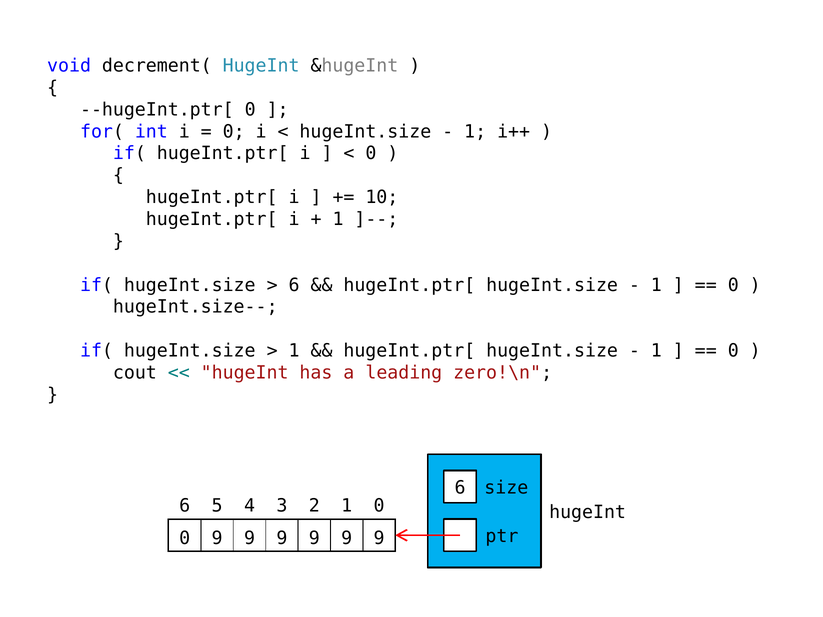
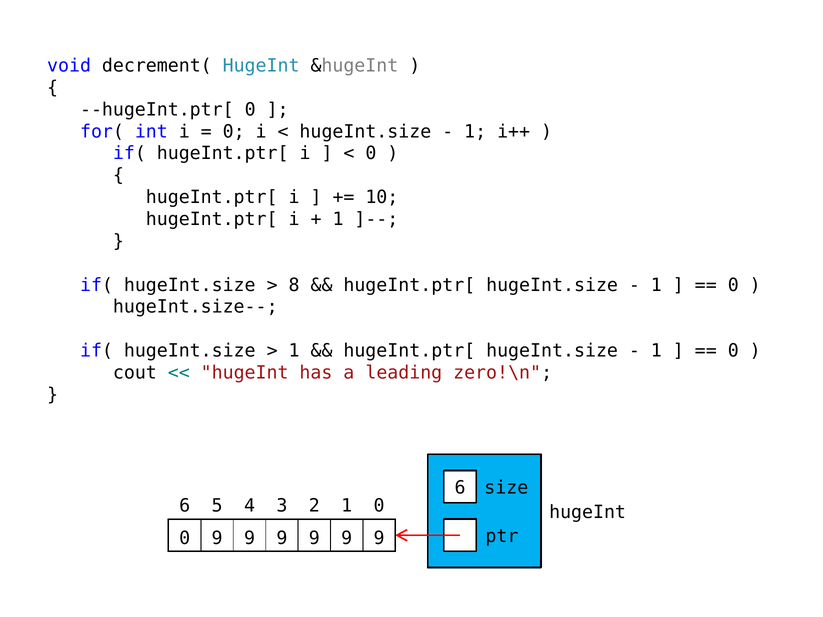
6: 6 -> 8 (294, 285)
